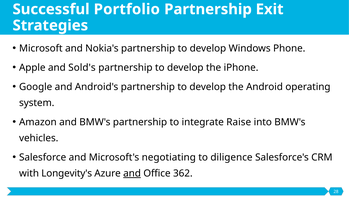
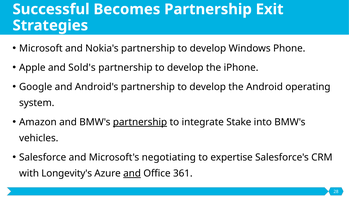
Portfolio: Portfolio -> Becomes (127, 9)
partnership underline: none -> present (140, 122)
Raise: Raise -> Stake (239, 122)
diligence: diligence -> expertise (232, 157)
362: 362 -> 361 (183, 173)
